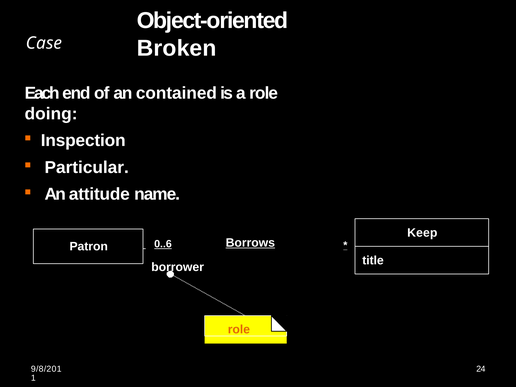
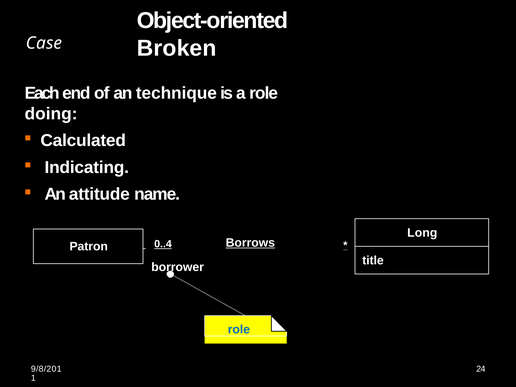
contained: contained -> technique (176, 93)
Inspection: Inspection -> Calculated (83, 141)
Particular: Particular -> Indicating (87, 167)
Keep: Keep -> Long (422, 233)
0..6: 0..6 -> 0..4 (163, 244)
role colour: orange -> blue (239, 330)
